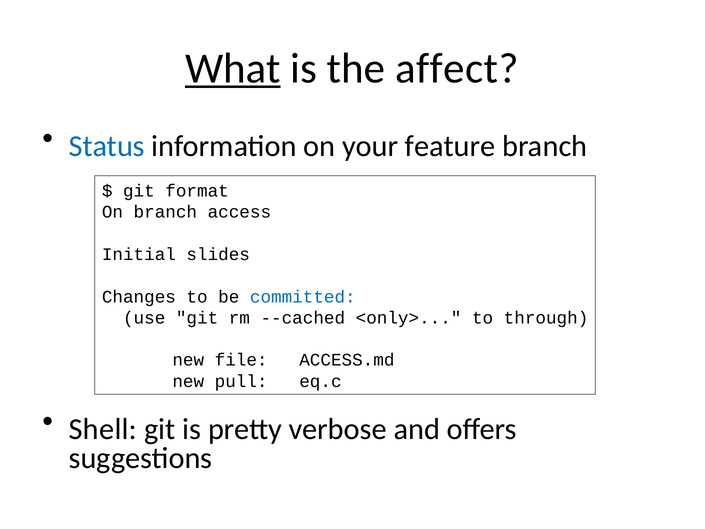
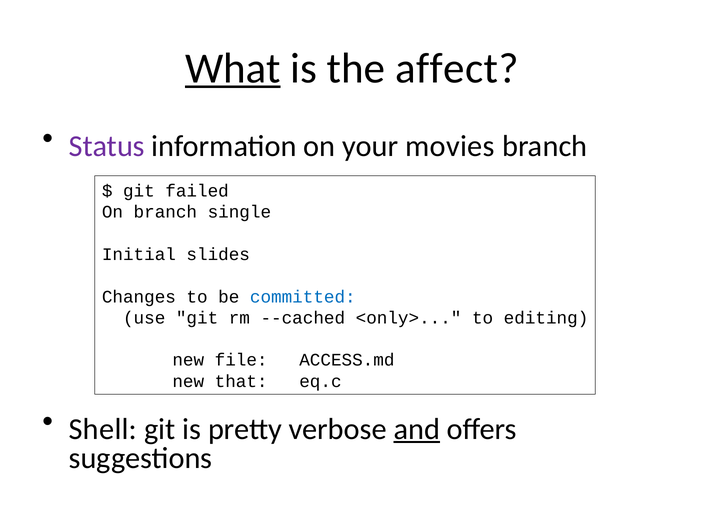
Status colour: blue -> purple (107, 146)
feature: feature -> movies (450, 146)
format: format -> failed (197, 191)
access: access -> single (239, 212)
through: through -> editing (546, 318)
pull: pull -> that (241, 381)
and underline: none -> present (417, 429)
